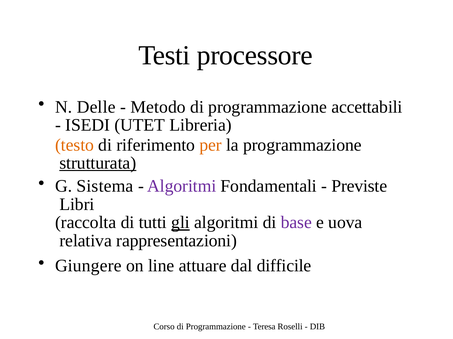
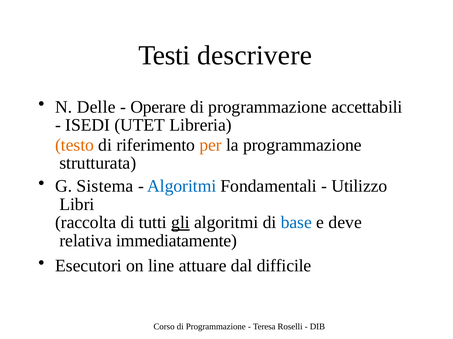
processore: processore -> descrivere (255, 56)
Metodo: Metodo -> Operare (158, 107)
strutturata underline: present -> none (98, 163)
Algoritmi colour: purple -> blue (182, 187)
Previste: Previste -> Utilizzo (359, 187)
base colour: purple -> blue (296, 223)
uova: uova -> deve (345, 223)
rappresentazioni: rappresentazioni -> immediatamente (177, 241)
Giungere: Giungere -> Esecutori (88, 266)
